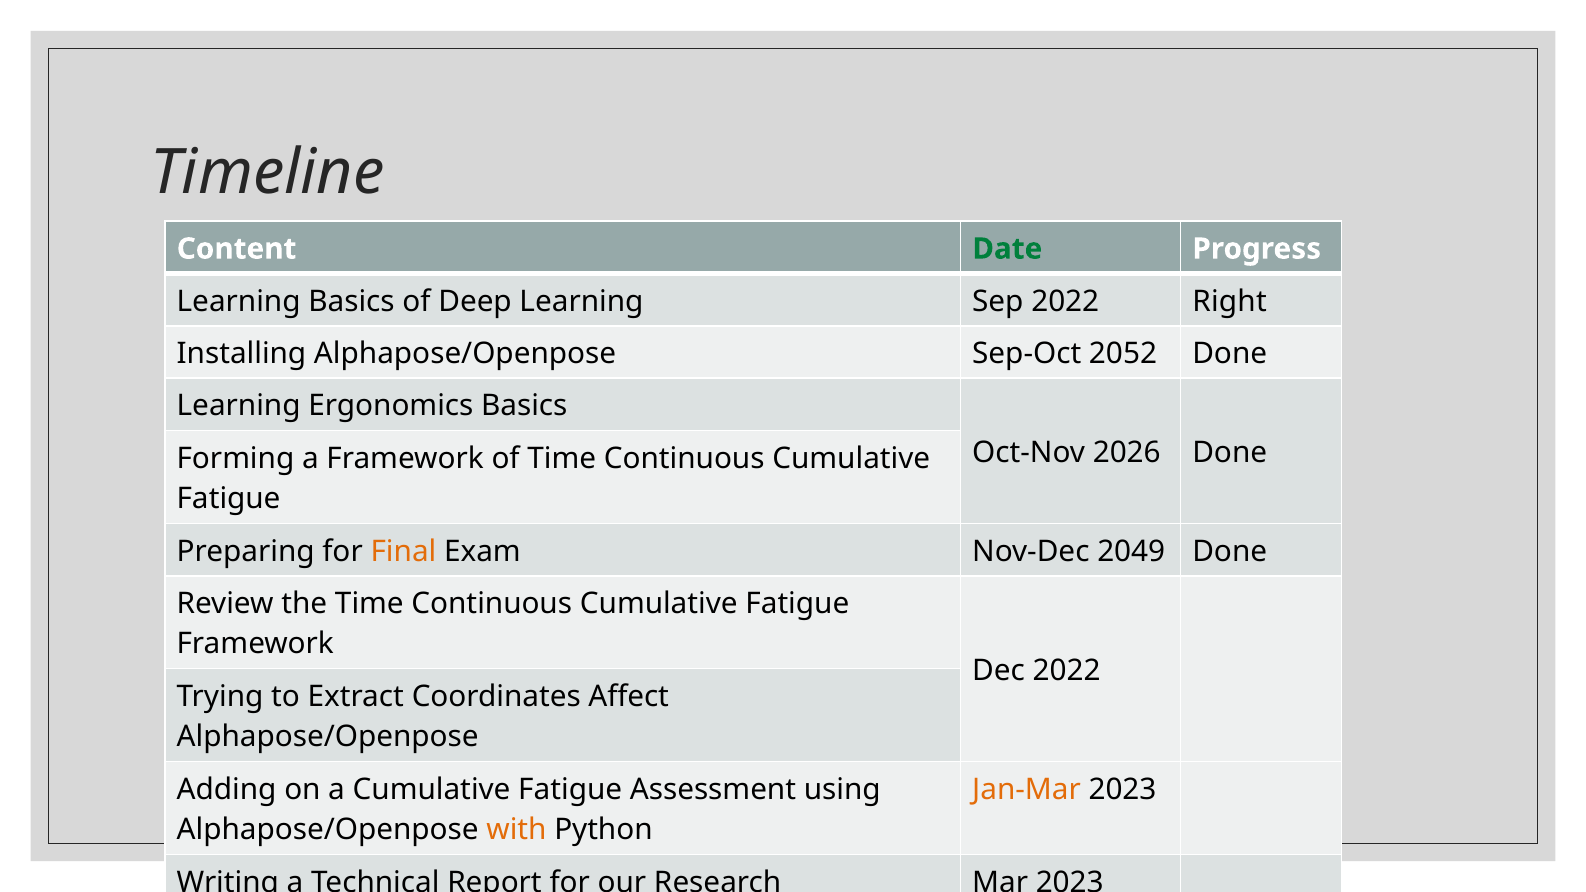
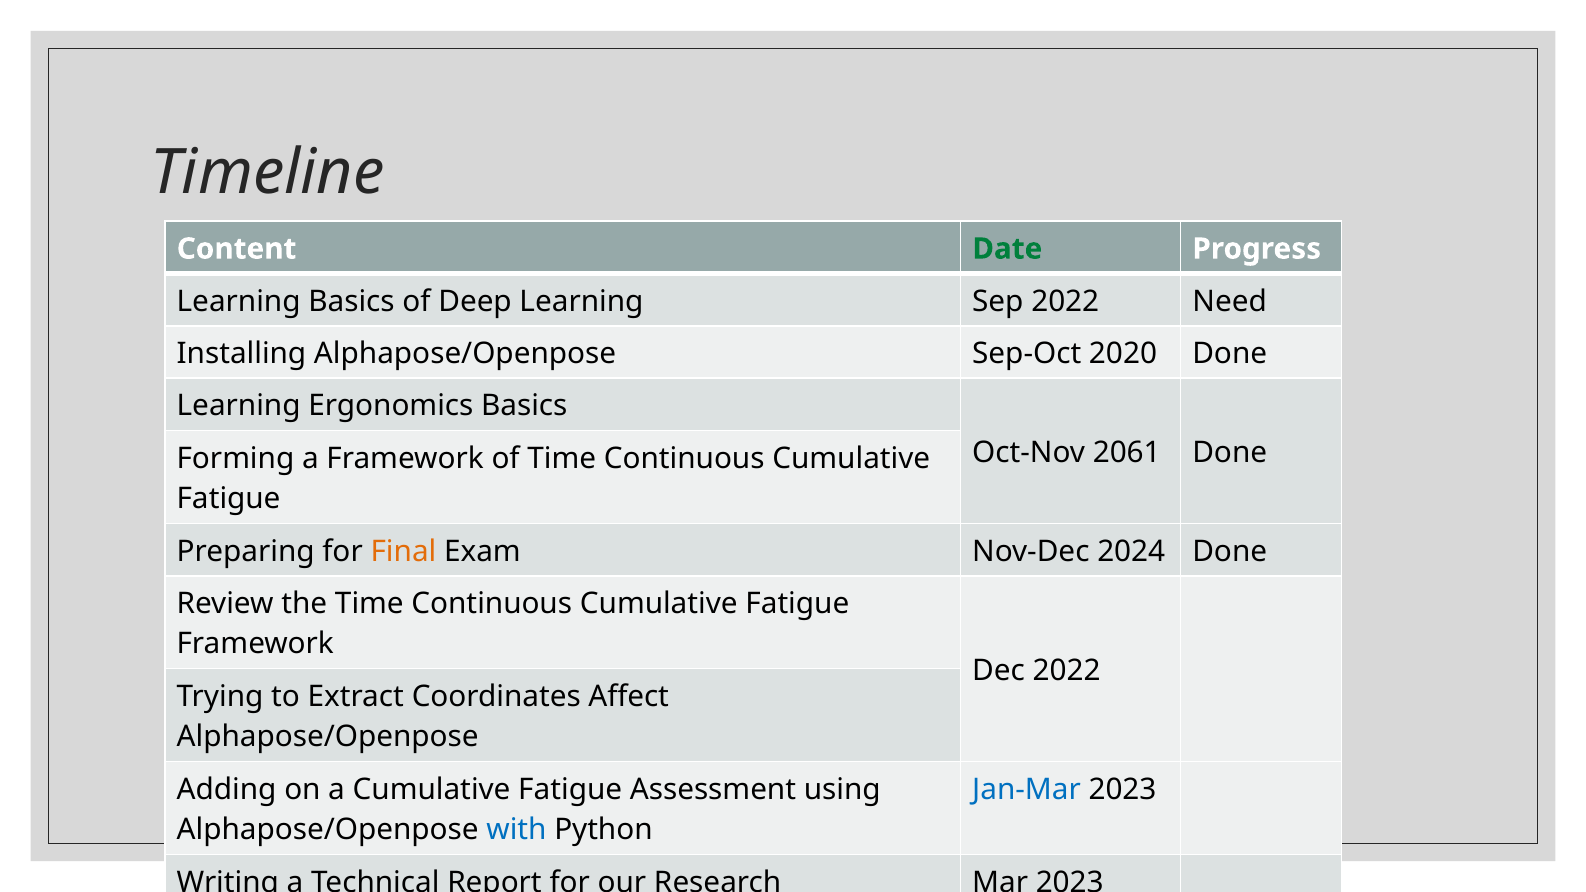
Right: Right -> Need (1230, 301)
2052: 2052 -> 2020 (1123, 354)
2026: 2026 -> 2061 (1127, 453)
2049: 2049 -> 2024 (1131, 551)
Jan-Mar colour: orange -> blue (1027, 789)
with colour: orange -> blue (517, 830)
